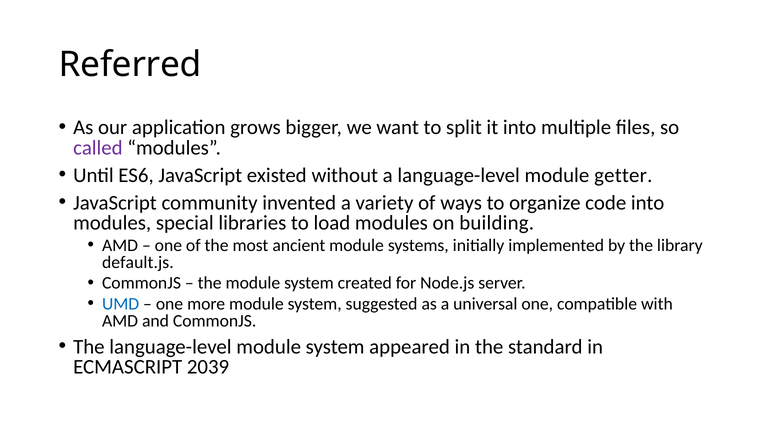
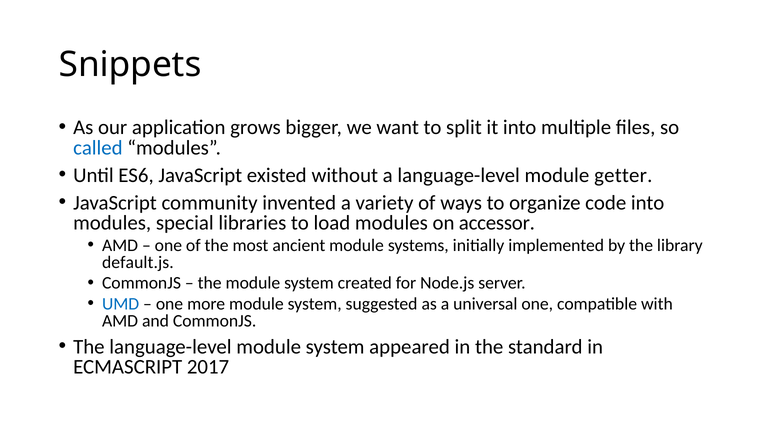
Referred: Referred -> Snippets (130, 65)
called colour: purple -> blue (98, 148)
building: building -> accessor (497, 223)
2039: 2039 -> 2017 (208, 367)
